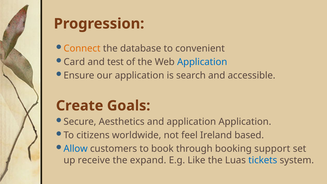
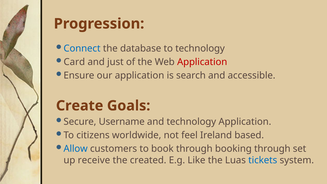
Connect colour: orange -> blue (82, 48)
to convenient: convenient -> technology (200, 48)
test: test -> just (115, 62)
Application colour: blue -> red (202, 62)
Aesthetics: Aesthetics -> Username (122, 122)
and application: application -> technology (191, 122)
booking support: support -> through (272, 149)
expand: expand -> created (148, 160)
